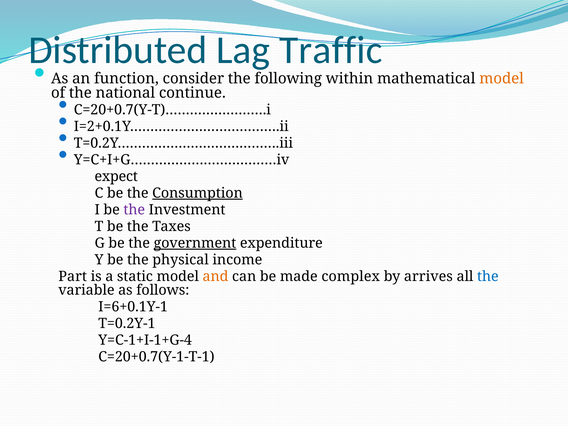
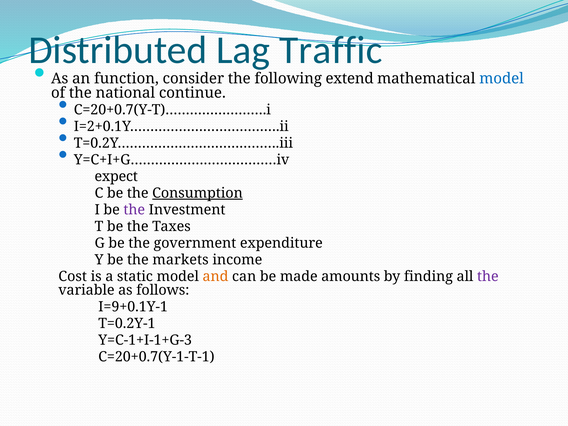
within: within -> extend (350, 78)
model colour: orange -> blue (502, 78)
government underline: present -> none (195, 243)
physical: physical -> markets (181, 260)
Part: Part -> Cost (73, 276)
complex: complex -> amounts (351, 276)
arrives: arrives -> finding (428, 276)
the colour: blue -> purple (488, 276)
I=6+0.1Y-1: I=6+0.1Y-1 -> I=9+0.1Y-1 (133, 307)
Y=C-1+I-1+G-4: Y=C-1+I-1+G-4 -> Y=C-1+I-1+G-3 (145, 340)
